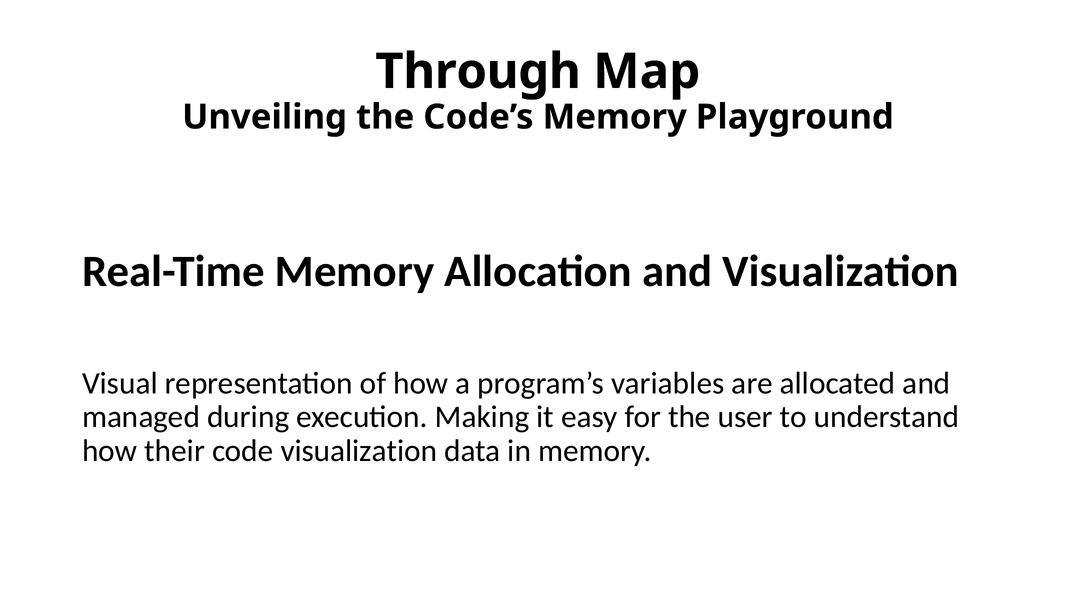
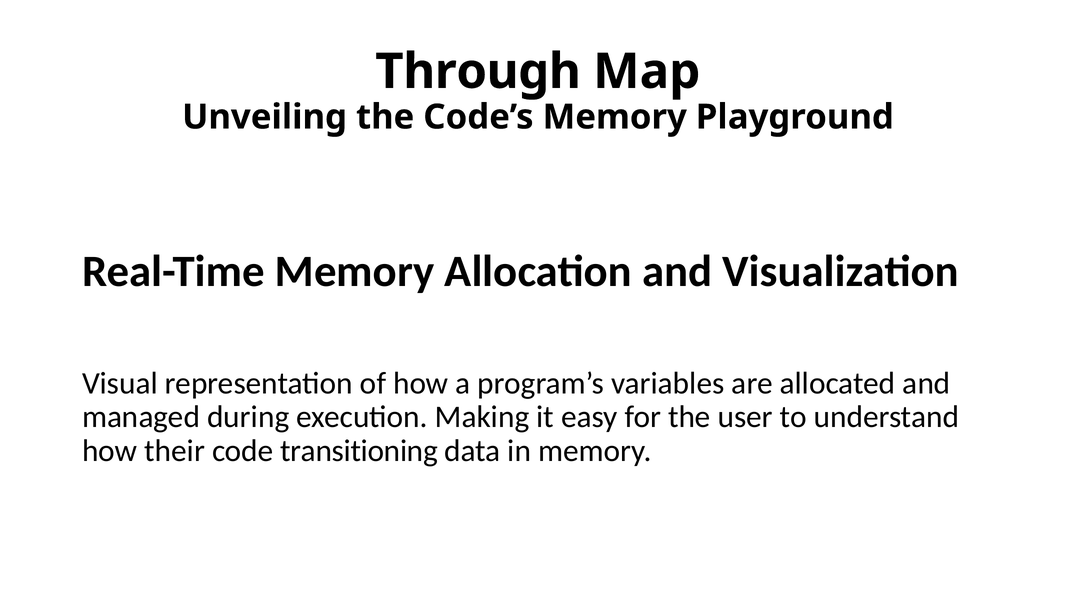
code visualization: visualization -> transitioning (359, 451)
